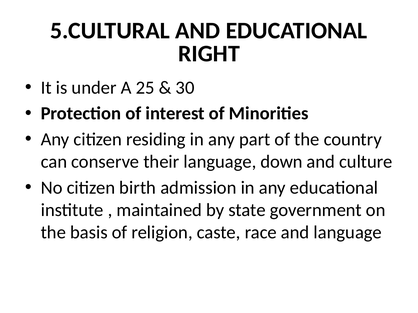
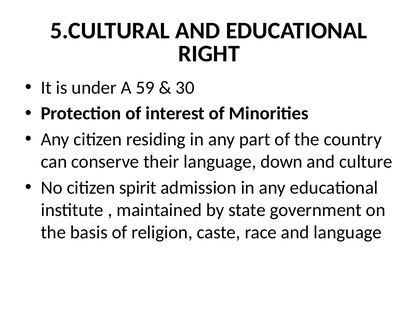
25: 25 -> 59 (145, 88)
birth: birth -> spirit (138, 188)
